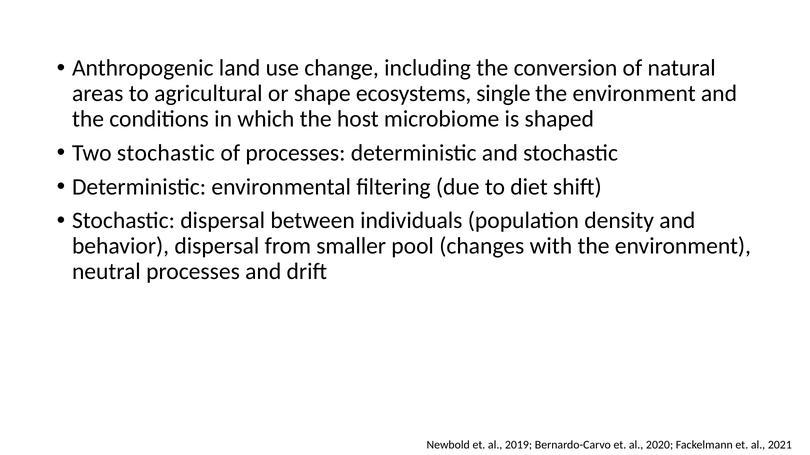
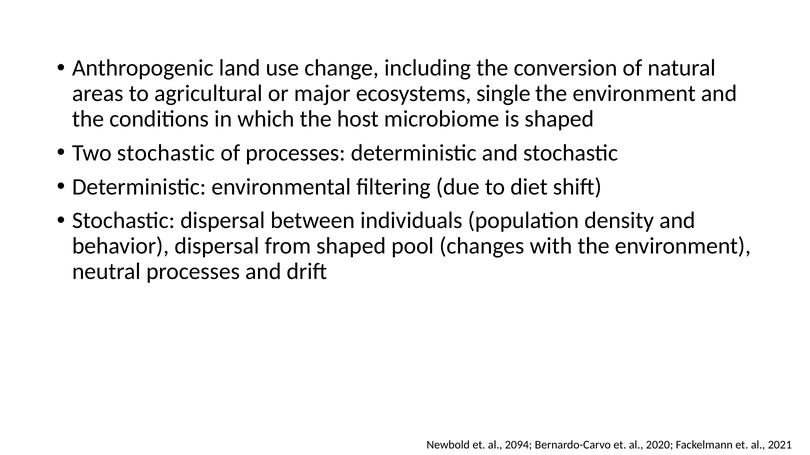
shape: shape -> major (322, 94)
from smaller: smaller -> shaped (351, 246)
2019: 2019 -> 2094 (519, 445)
